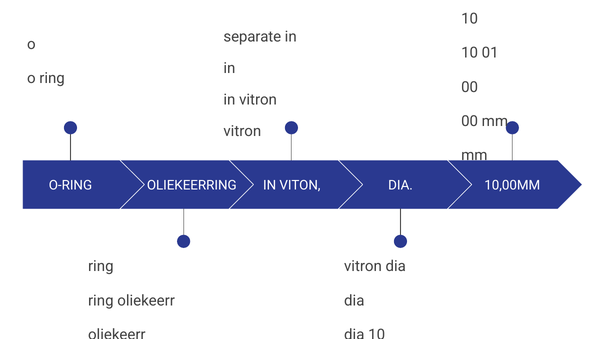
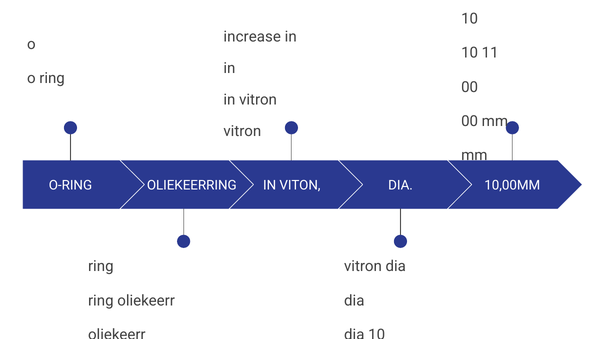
separate: separate -> increase (252, 37)
01: 01 -> 11 (490, 53)
